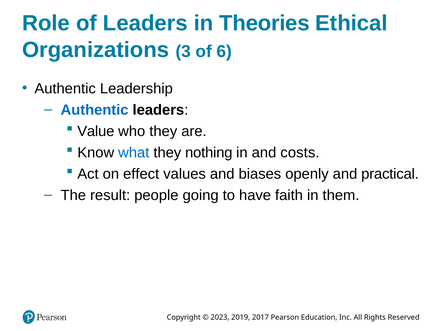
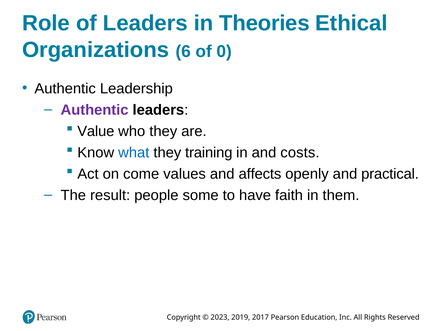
3: 3 -> 6 (183, 51)
6: 6 -> 0 (224, 51)
Authentic colour: blue -> purple (95, 110)
nothing: nothing -> training (209, 153)
effect: effect -> come (141, 174)
biases: biases -> affects (260, 174)
going: going -> some (201, 196)
